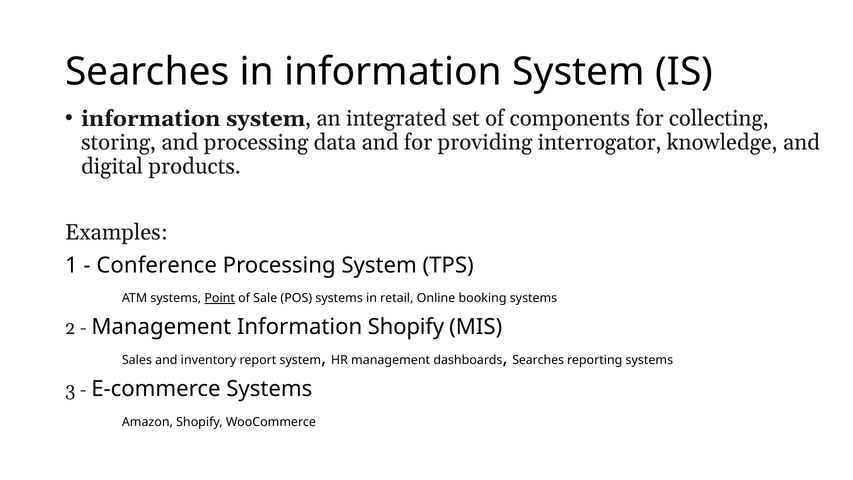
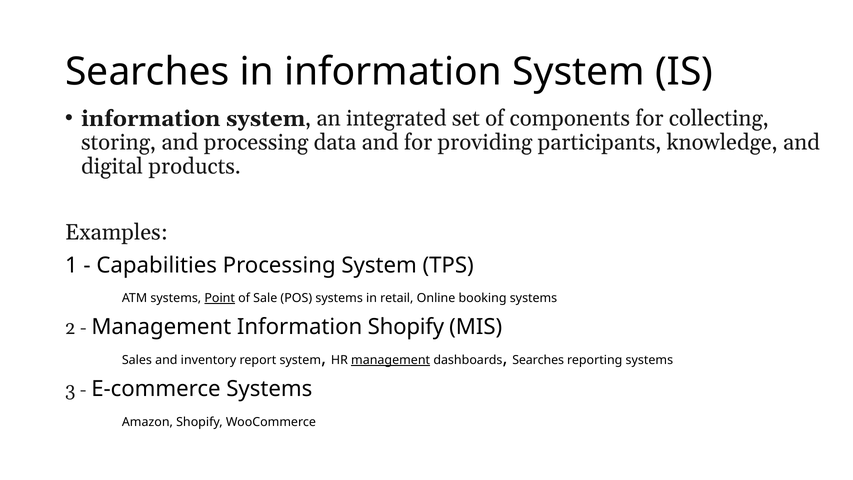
interrogator: interrogator -> participants (600, 143)
Conference: Conference -> Capabilities (157, 265)
management underline: none -> present (391, 360)
